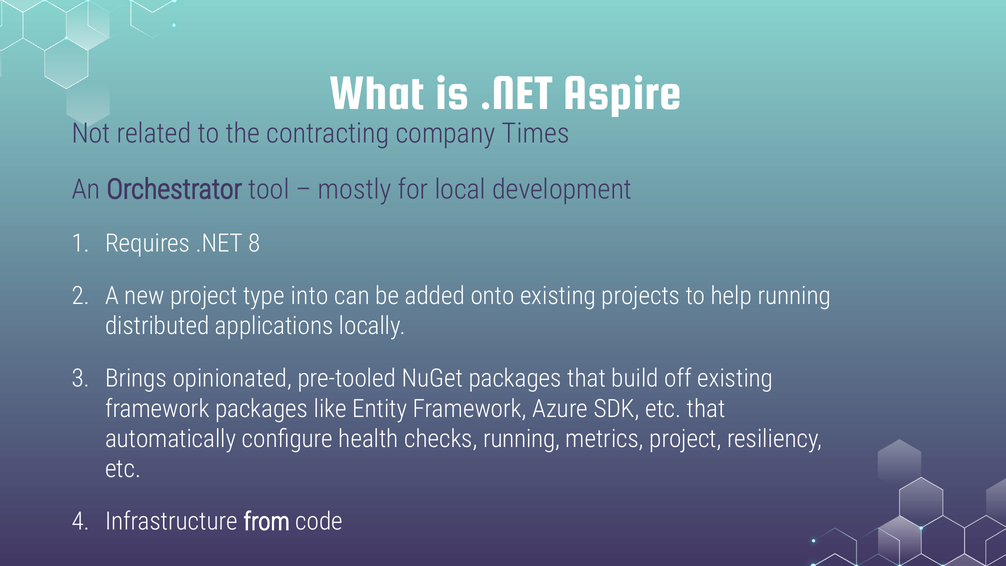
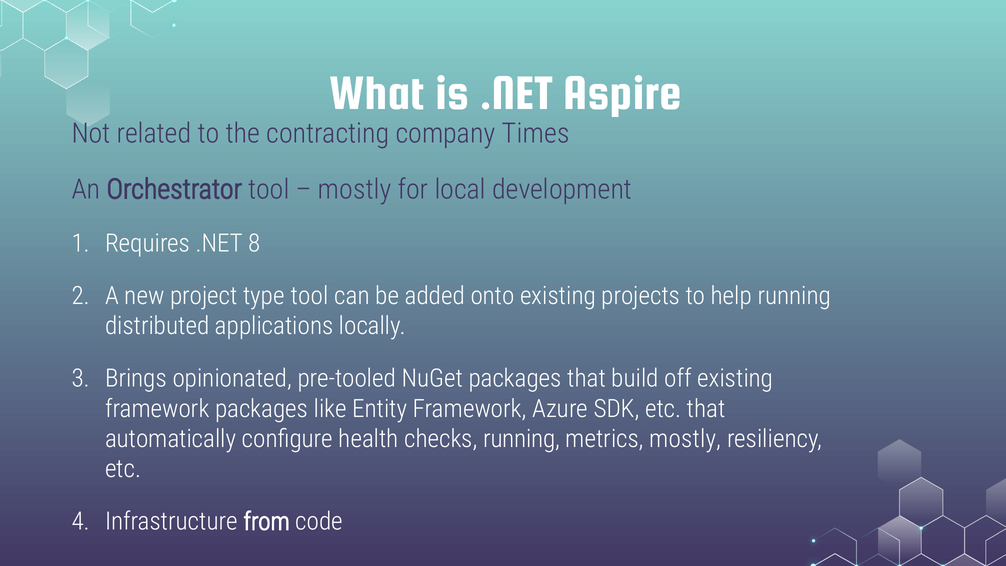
type into: into -> tool (309, 296)
metrics project: project -> mostly (685, 439)
